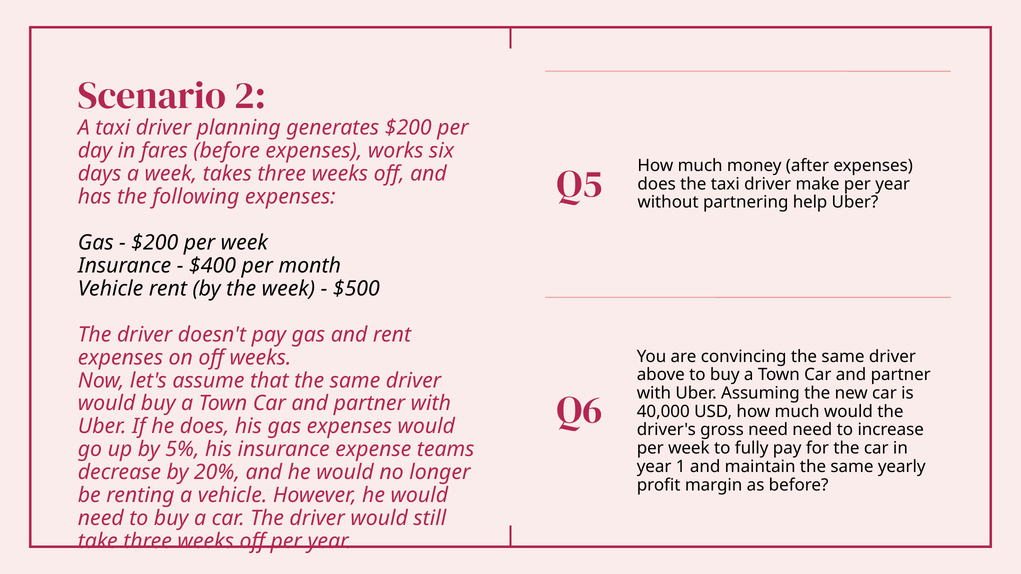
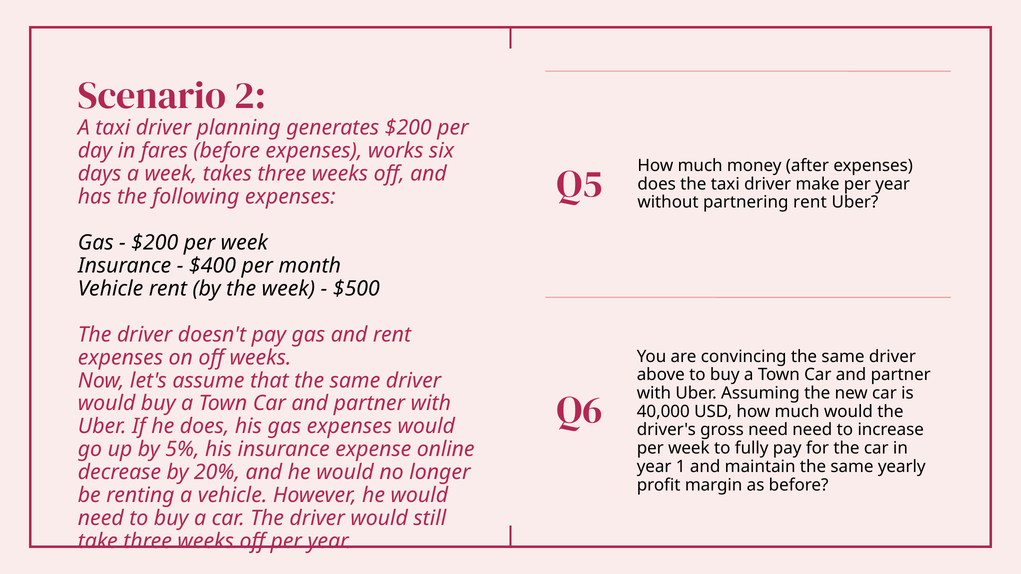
help: help -> rent (810, 202)
teams: teams -> online (446, 450)
